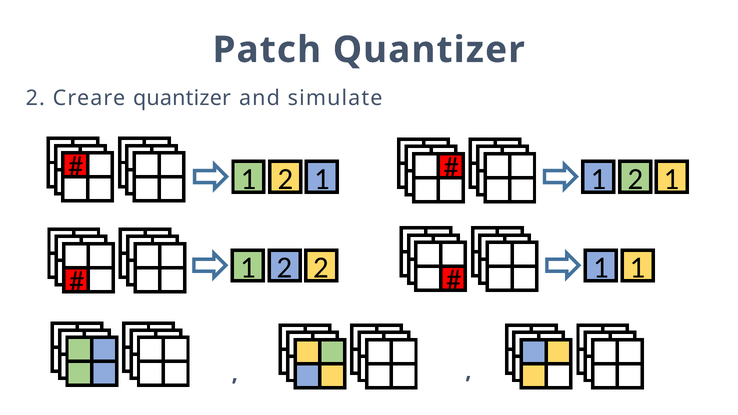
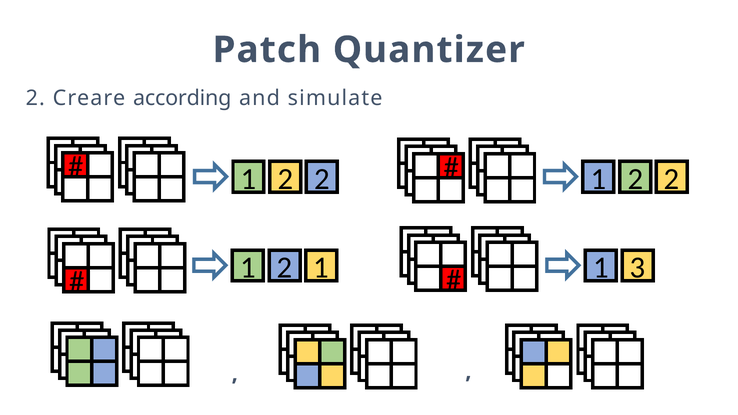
Creare quantizer: quantizer -> according (182, 98)
1: 1 -> 2 (322, 179)
1: 1 -> 2 (672, 179)
1: 1 -> 3 (638, 268)
2: 2 -> 1 (321, 268)
